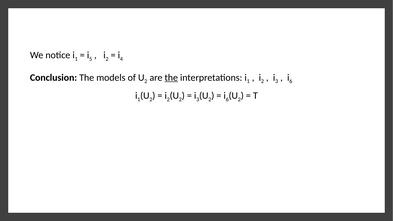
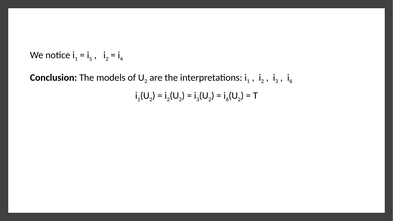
the underline: present -> none (171, 78)
